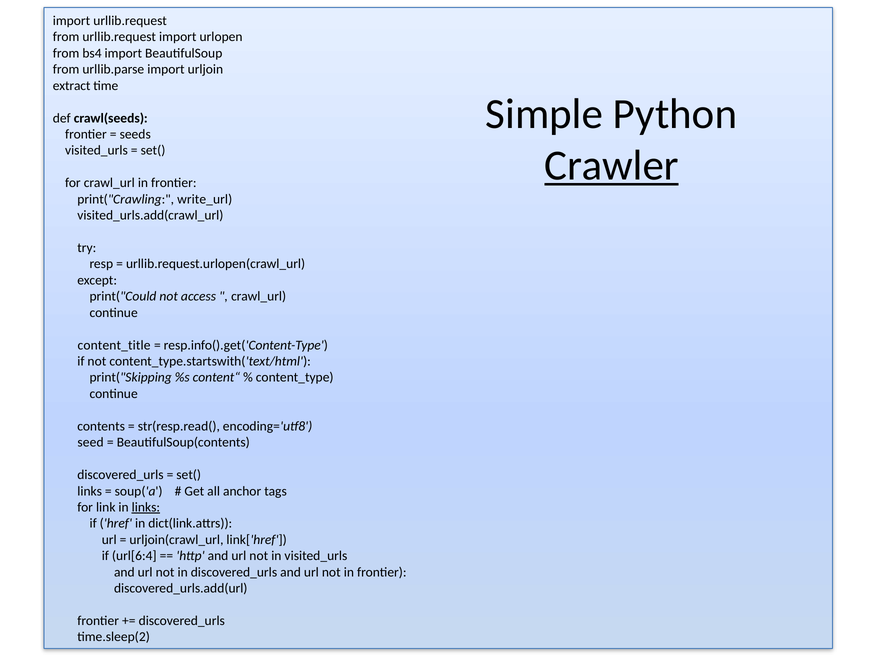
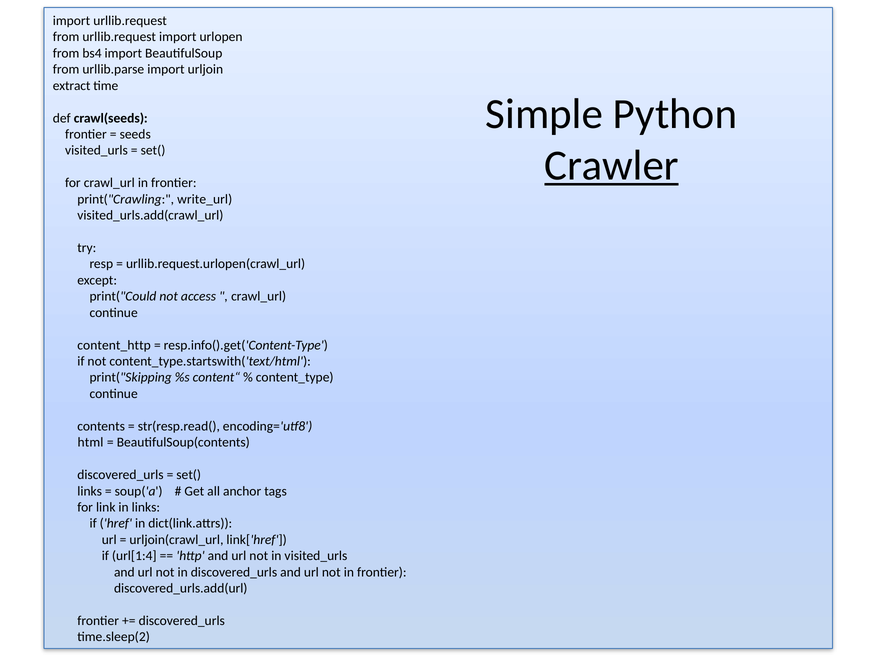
content_title: content_title -> content_http (114, 345)
seed: seed -> html (91, 442)
links underline: present -> none (146, 507)
url[6:4: url[6:4 -> url[1:4 (134, 556)
